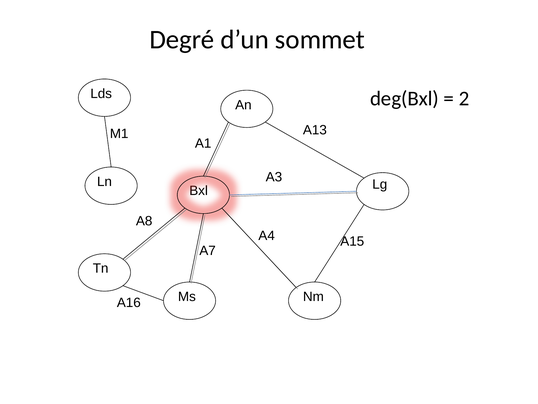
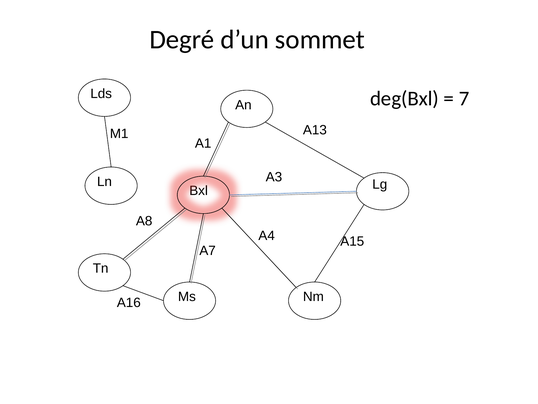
2: 2 -> 7 (464, 99)
